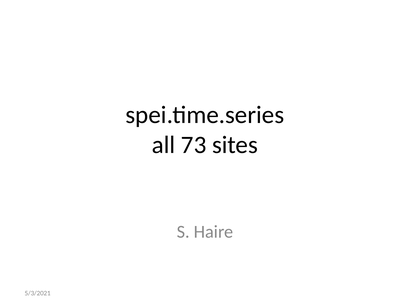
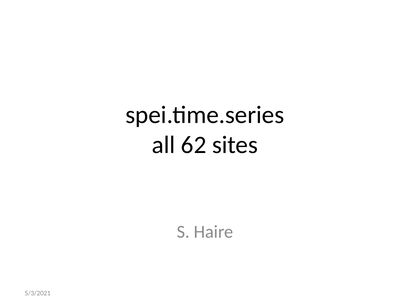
73: 73 -> 62 (194, 145)
